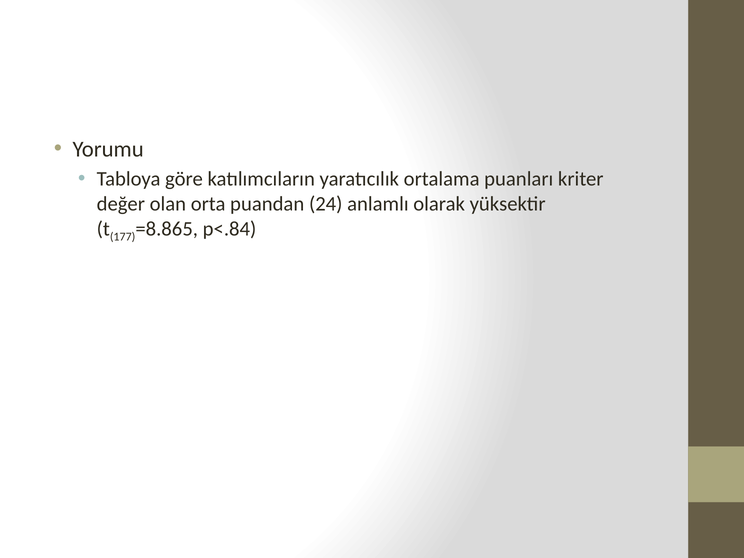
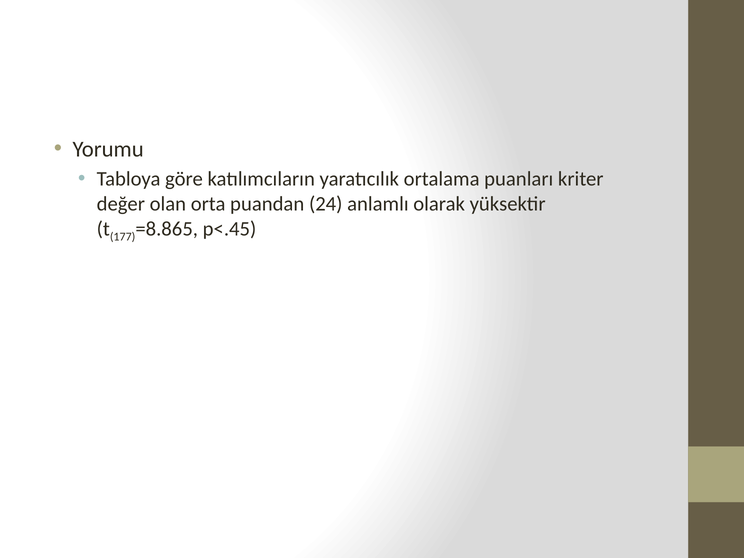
p<.84: p<.84 -> p<.45 (230, 229)
